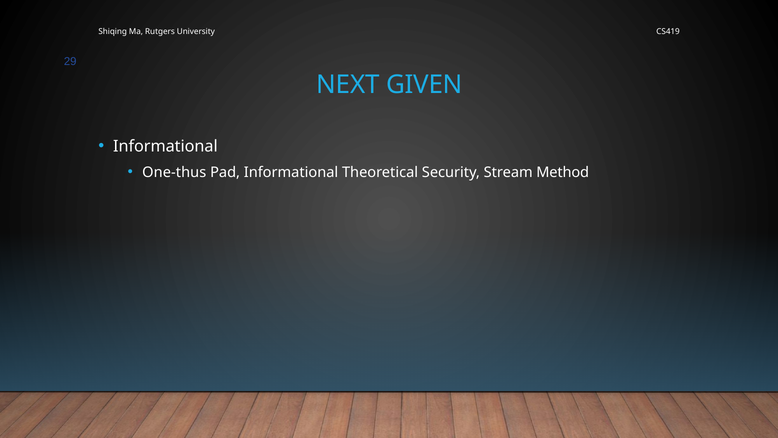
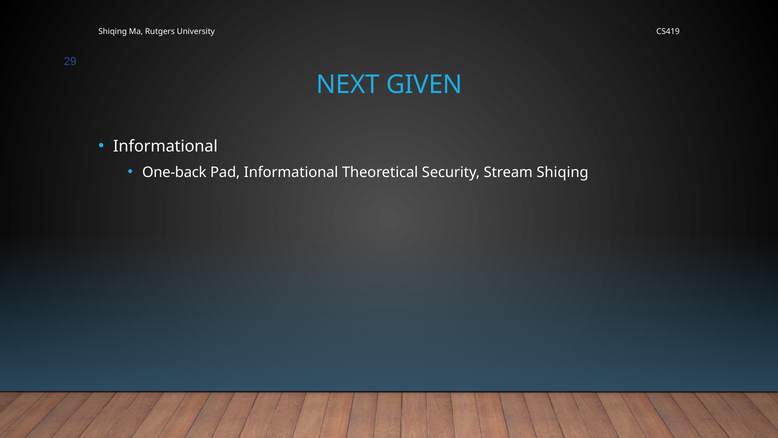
One-thus: One-thus -> One-back (174, 172)
Stream Method: Method -> Shiqing (563, 172)
